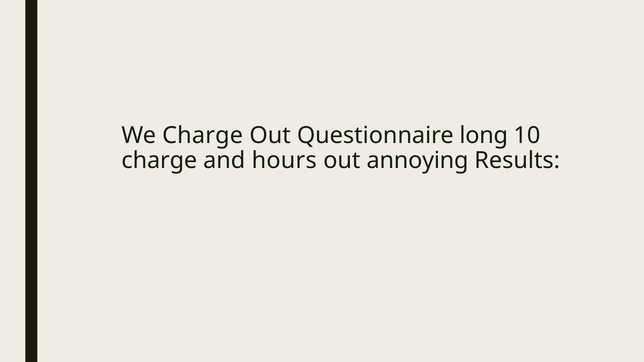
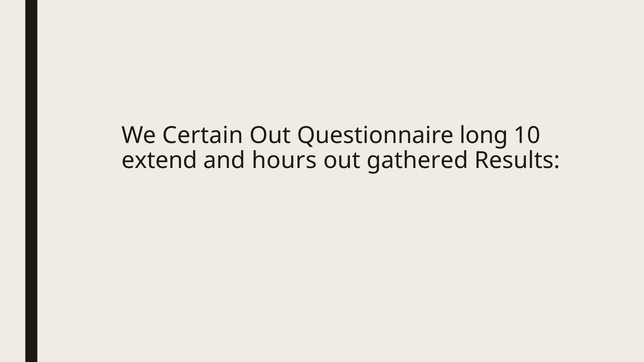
We Charge: Charge -> Certain (203, 135)
charge: charge -> extend (159, 161)
annoying: annoying -> gathered (417, 161)
